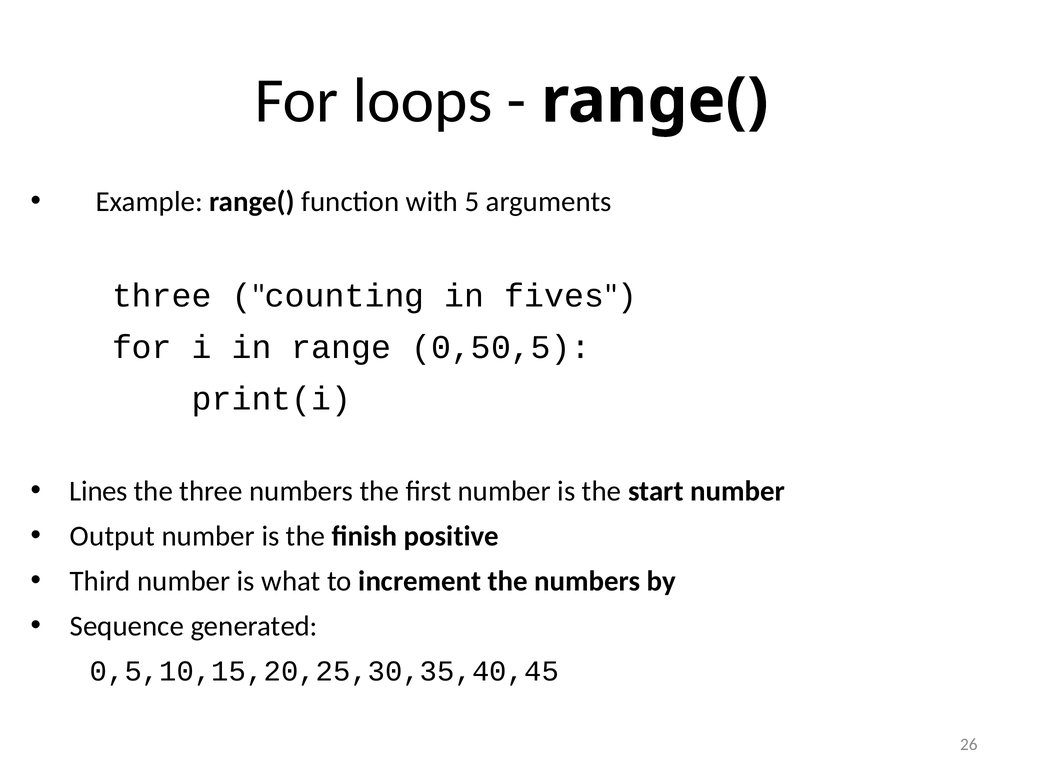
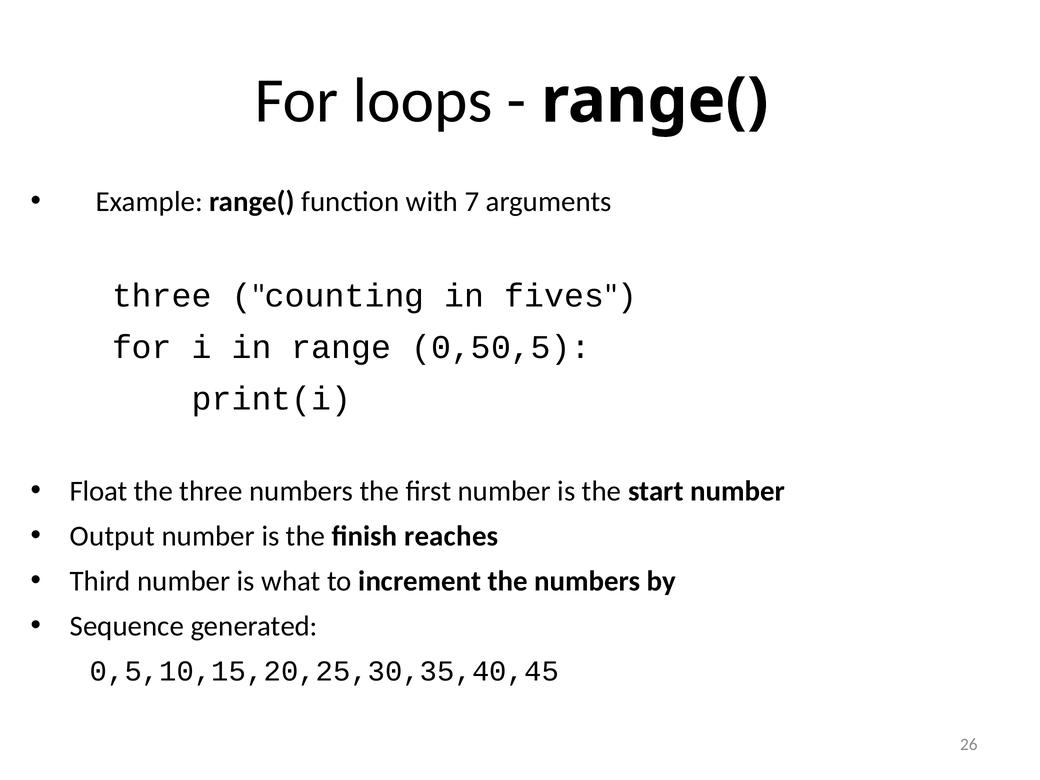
5: 5 -> 7 (472, 202)
Lines: Lines -> Float (99, 491)
positive: positive -> reaches (451, 536)
